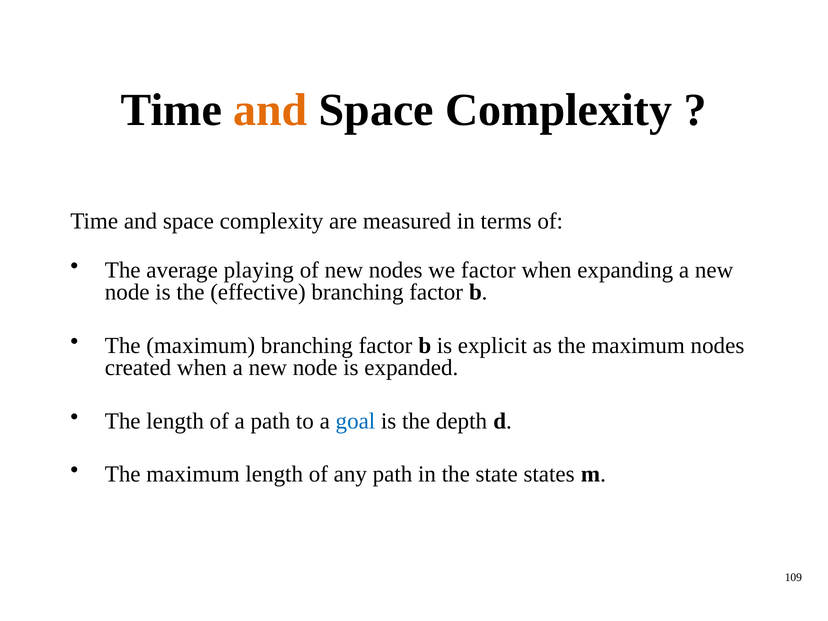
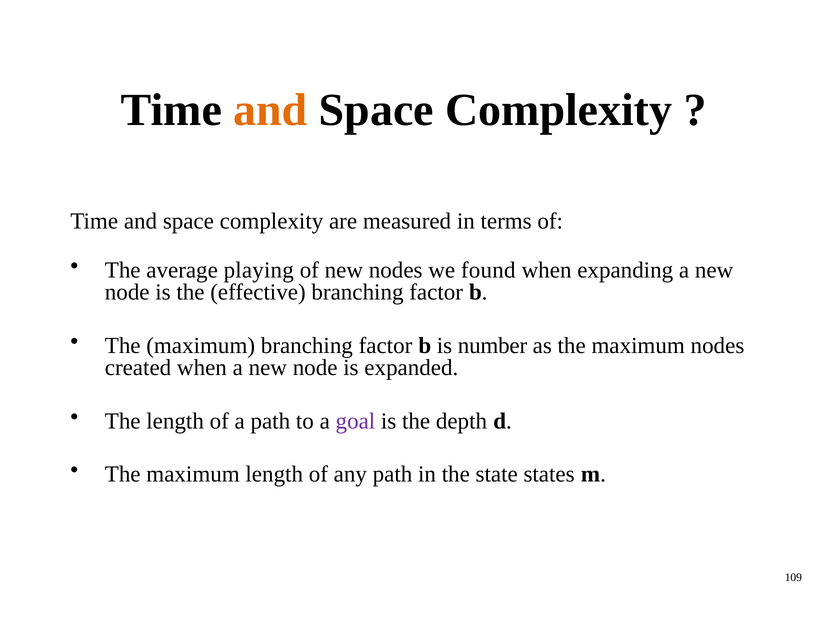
we factor: factor -> found (488, 270)
explicit: explicit -> number (492, 345)
goal colour: blue -> purple (355, 421)
